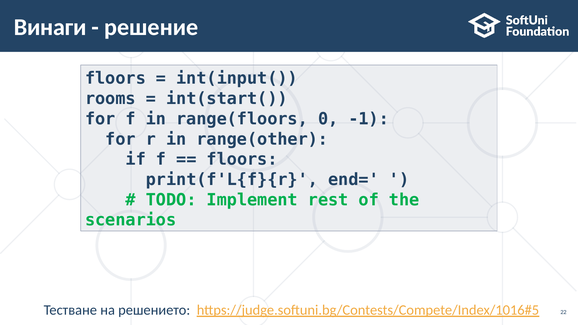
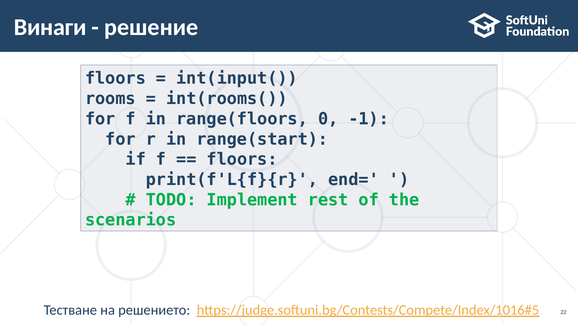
int(start(: int(start( -> int(rooms( (227, 99)
range(other: range(other -> range(start (262, 139)
